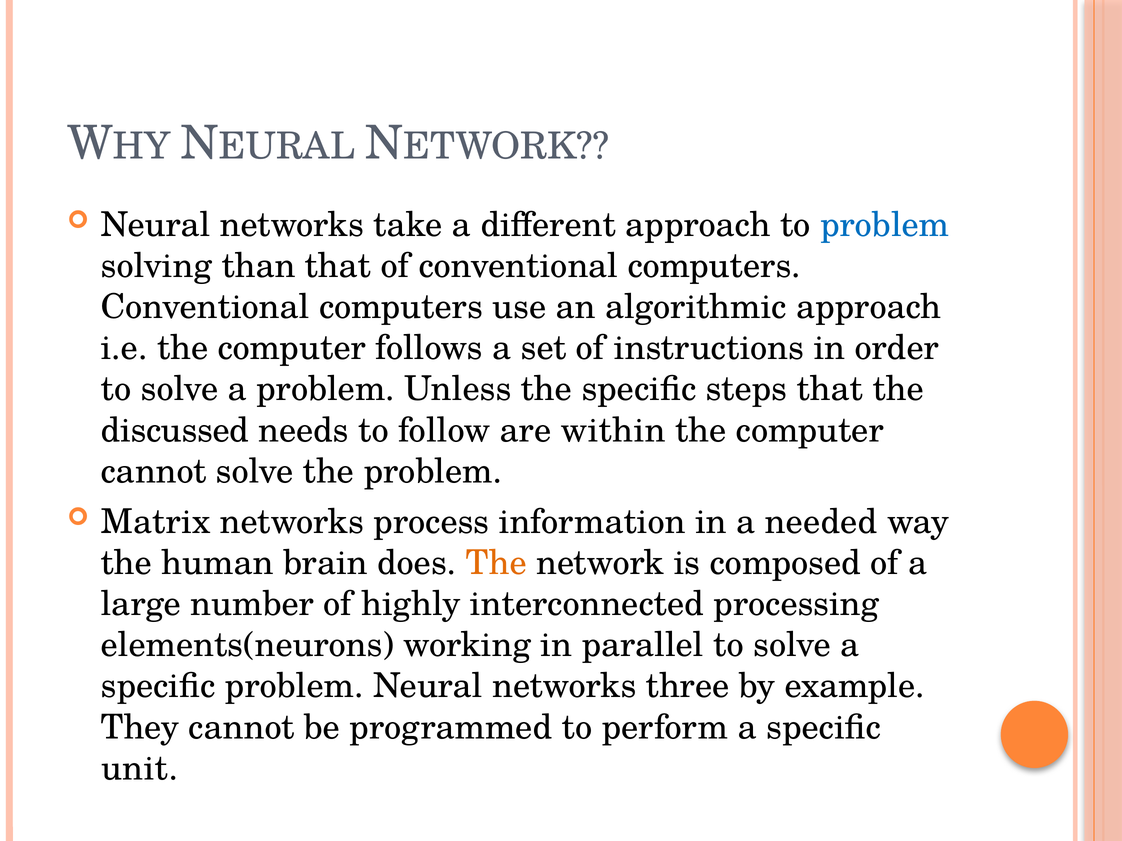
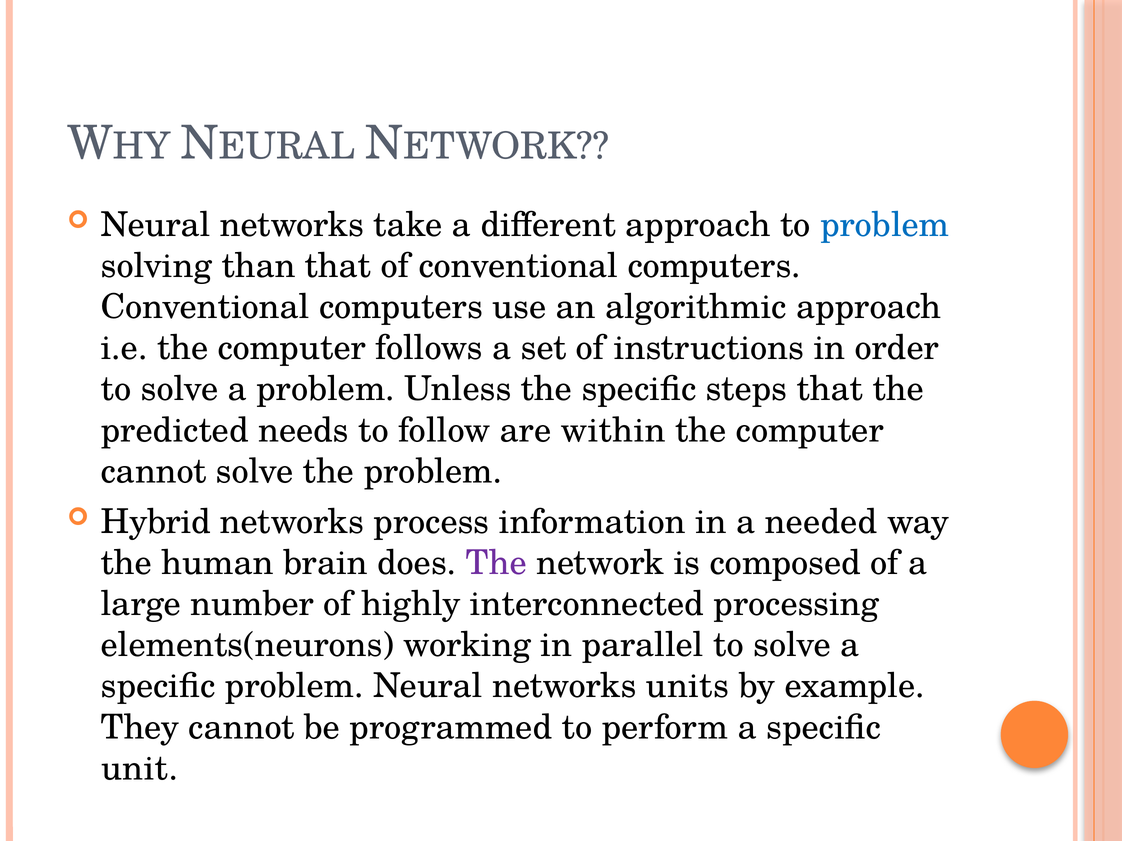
discussed: discussed -> predicted (175, 430)
Matrix: Matrix -> Hybrid (156, 522)
The colour: orange -> purple (496, 563)
three: three -> units (687, 687)
